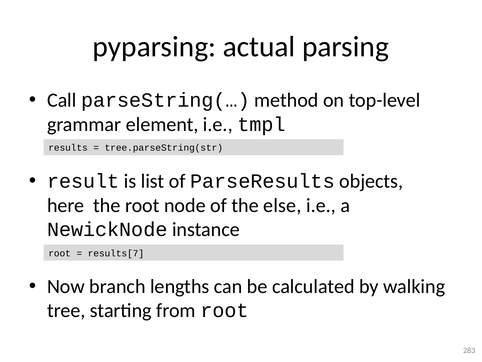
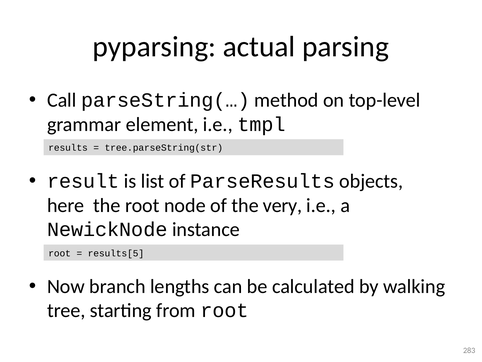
else: else -> very (283, 205)
results[7: results[7 -> results[5 (116, 253)
